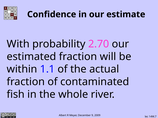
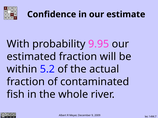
2.70: 2.70 -> 9.95 (99, 44)
1.1: 1.1 -> 5.2 (47, 69)
